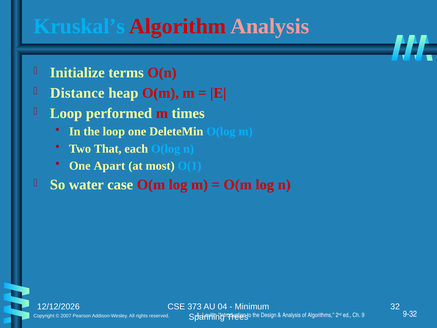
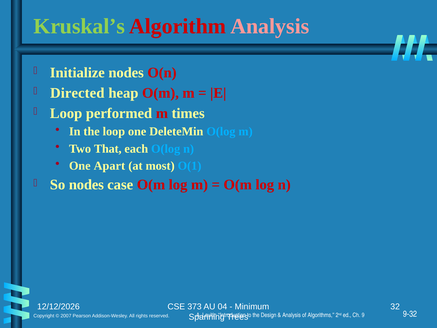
Kruskal’s colour: light blue -> light green (79, 26)
Initialize terms: terms -> nodes (126, 72)
Distance: Distance -> Directed (77, 93)
So water: water -> nodes (86, 185)
